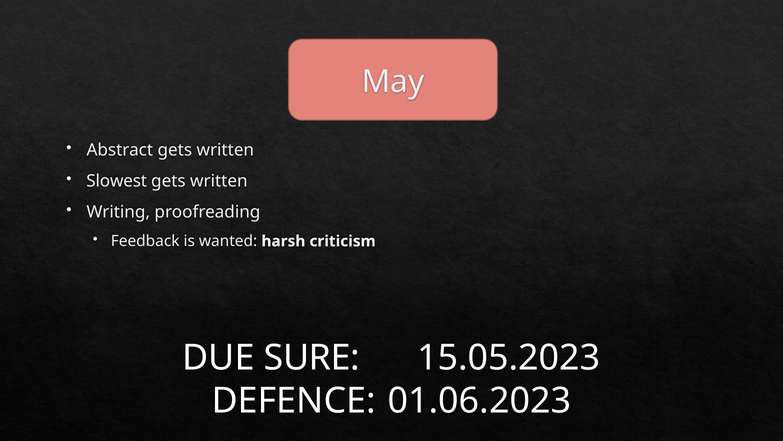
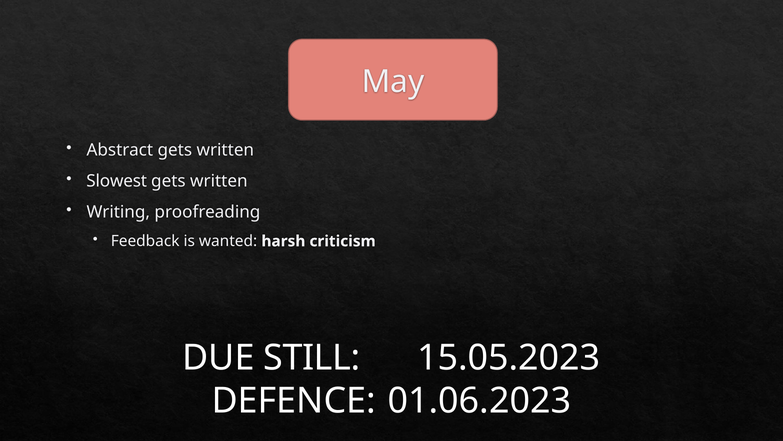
SURE: SURE -> STILL (312, 357)
